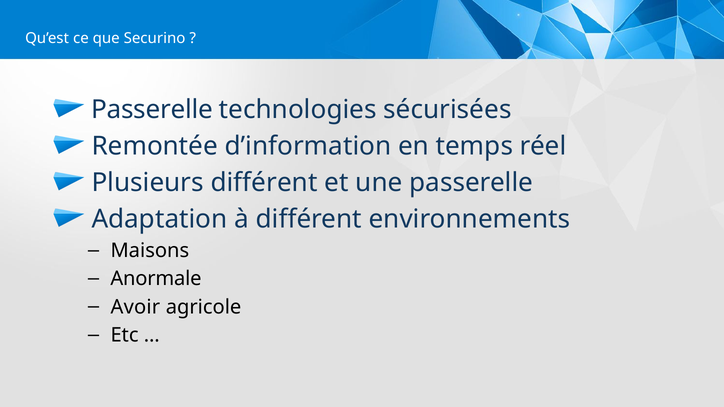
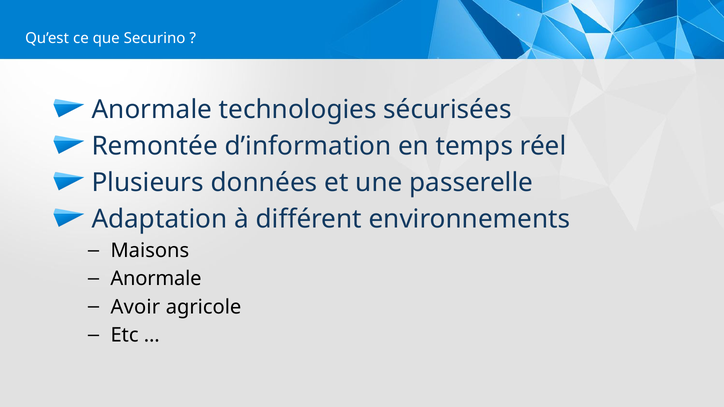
Passerelle: Passerelle -> Anormale (152, 110)
Plusieurs différent: différent -> données (264, 183)
